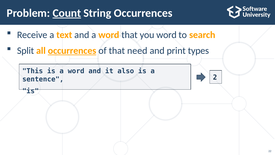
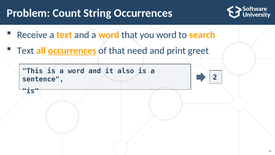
Count underline: present -> none (67, 13)
Split: Split -> Text (26, 51)
types: types -> greet (198, 51)
